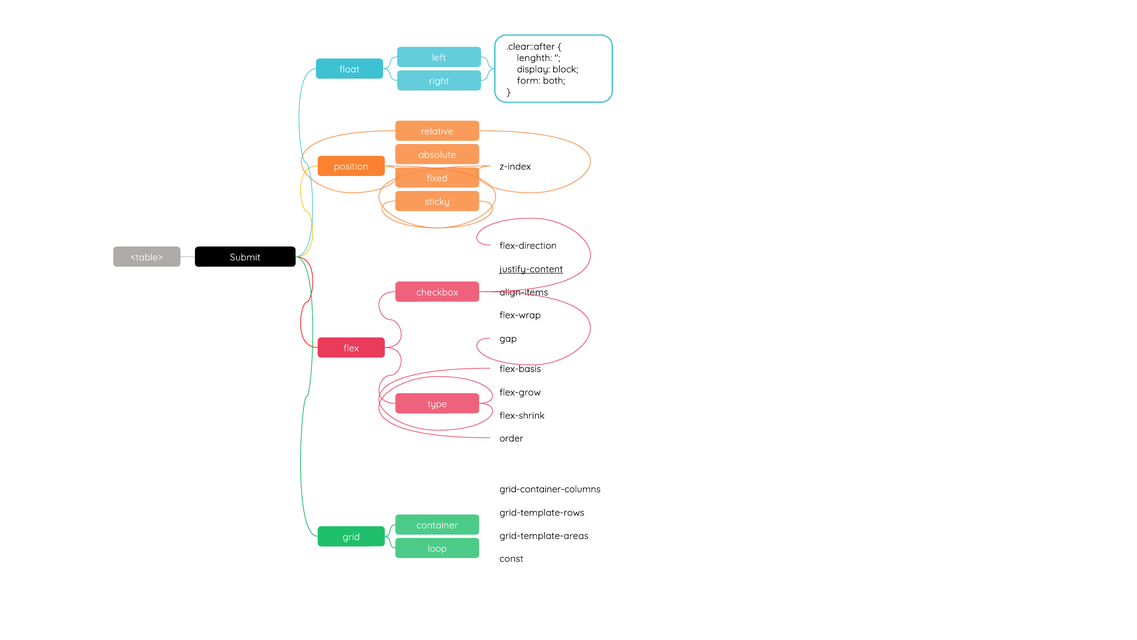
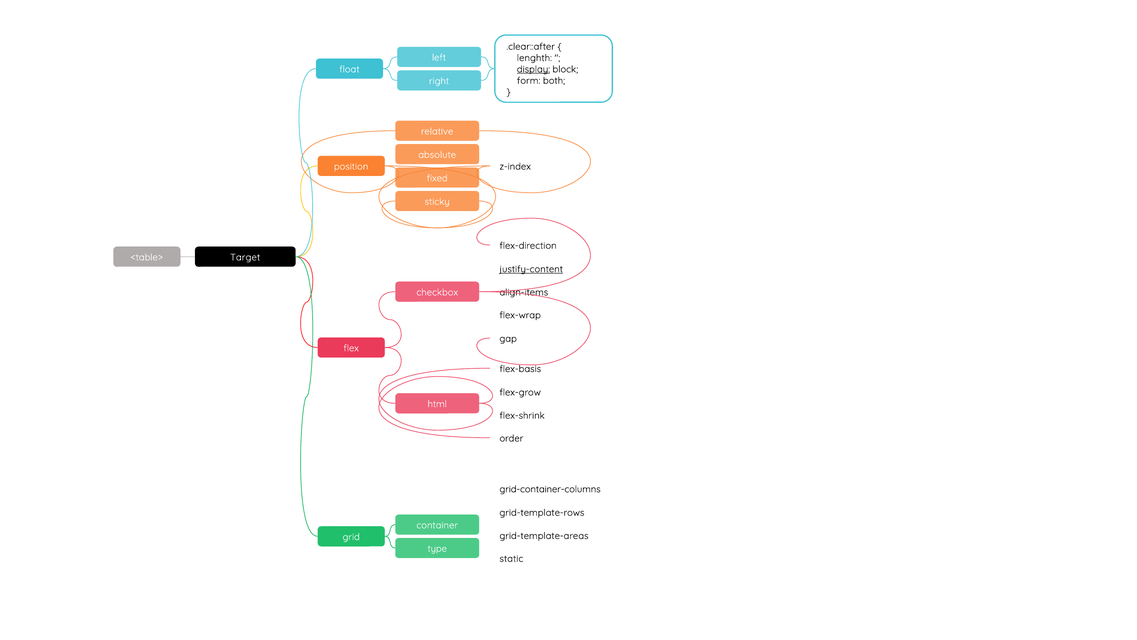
display underline: none -> present (533, 69)
Submit: Submit -> Target (245, 257)
type: type -> html (437, 404)
loop: loop -> type (437, 548)
const: const -> static (511, 558)
